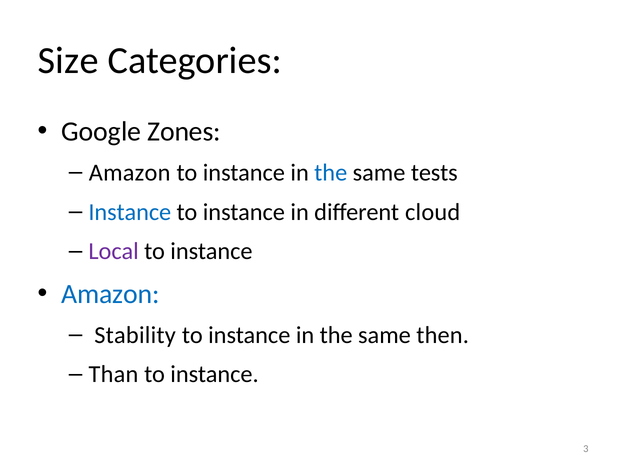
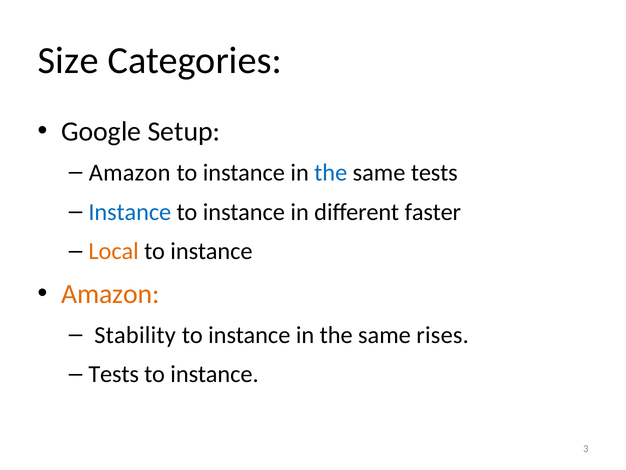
Zones: Zones -> Setup (184, 131)
cloud: cloud -> faster (433, 212)
Local colour: purple -> orange (114, 251)
Amazon colour: blue -> orange (110, 294)
then: then -> rises (443, 335)
Than: Than -> Tests (114, 374)
